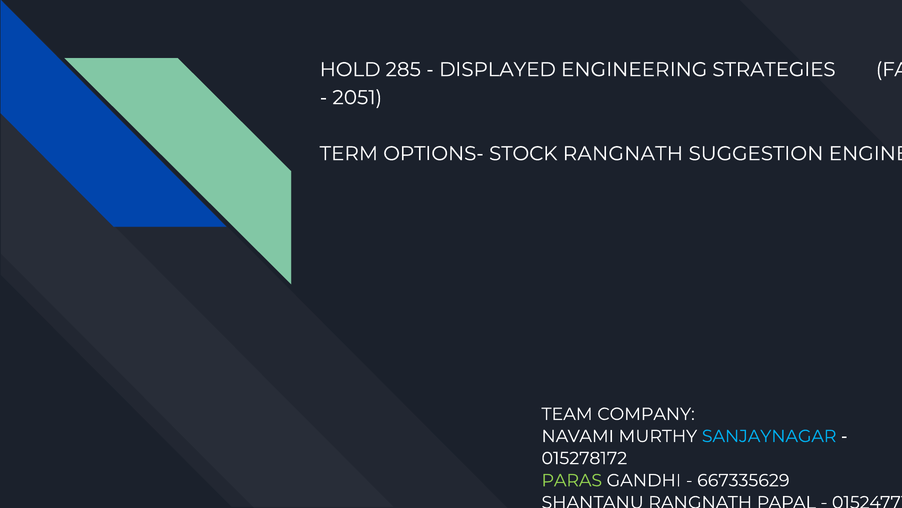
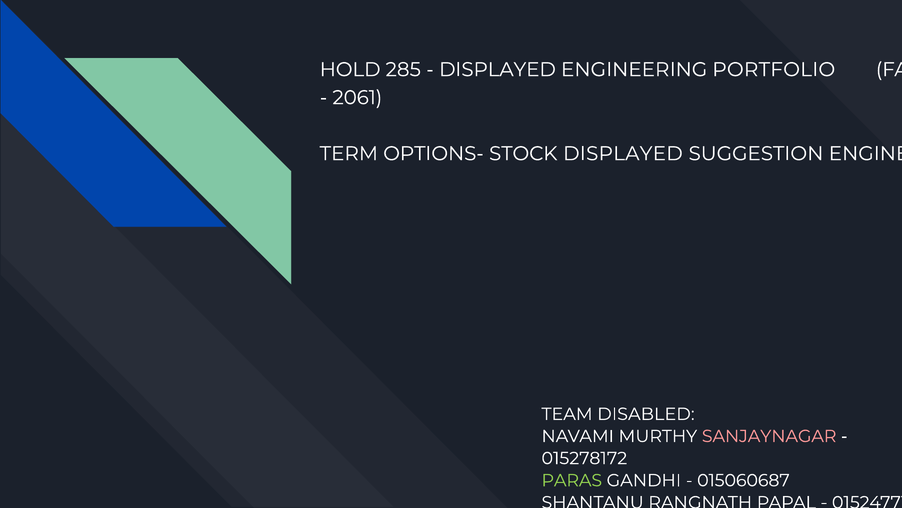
STRATEGIES: STRATEGIES -> PORTFOLIO (774, 69)
2051: 2051 -> 2061 (357, 97)
STOCK RANGNATH: RANGNATH -> DISPLAYED (623, 153)
COMPANY: COMPANY -> DISABLED (646, 414)
SANJAYNAGAR colour: light blue -> pink (769, 436)
667335629: 667335629 -> 015060687 (743, 480)
